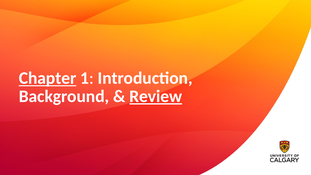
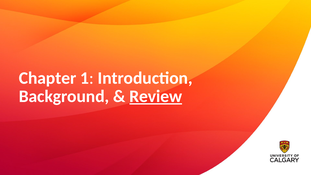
Chapter underline: present -> none (48, 78)
